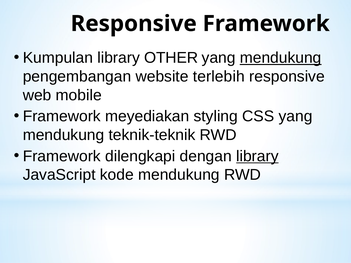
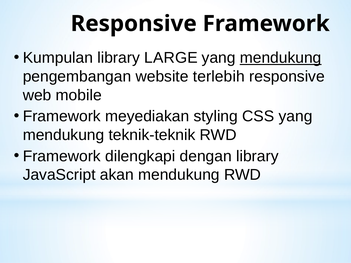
OTHER: OTHER -> LARGE (171, 58)
library underline: present -> none (257, 156)
kode: kode -> akan (117, 175)
